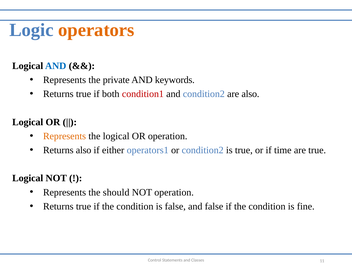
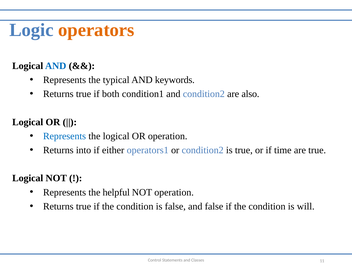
private: private -> typical (116, 80)
condition1 colour: red -> black (143, 94)
Represents colour: orange -> blue (65, 136)
Returns also: also -> into (84, 150)
should: should -> helpful (116, 192)
fine: fine -> will (306, 206)
